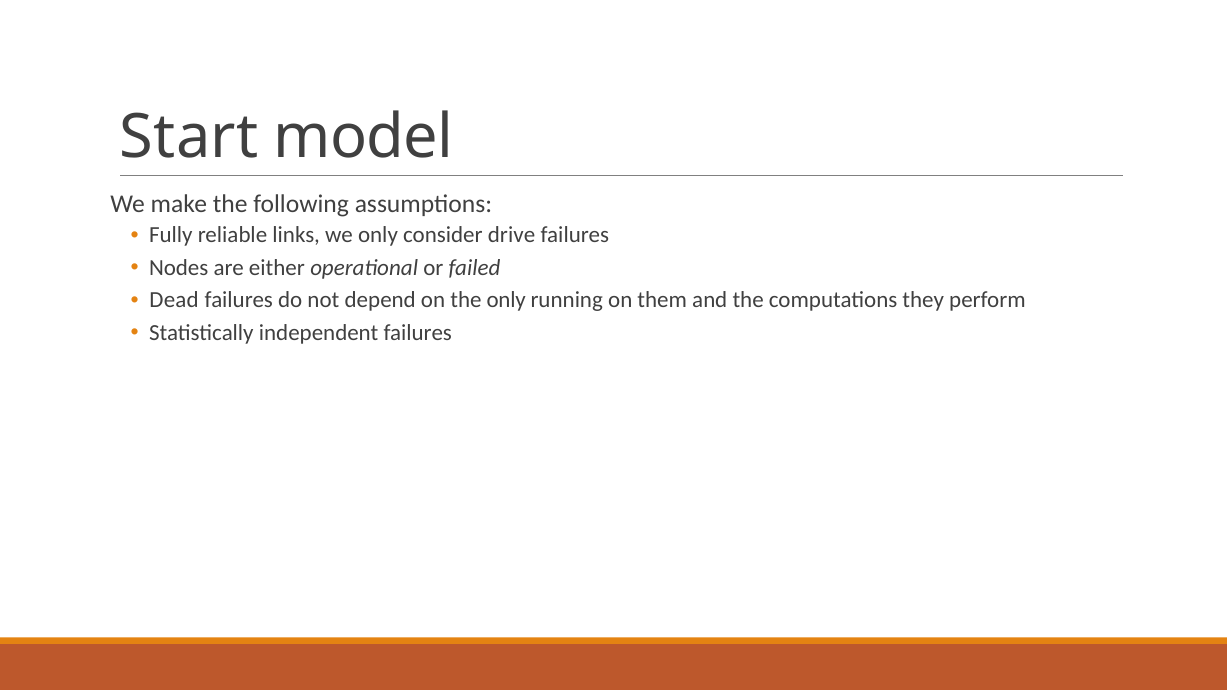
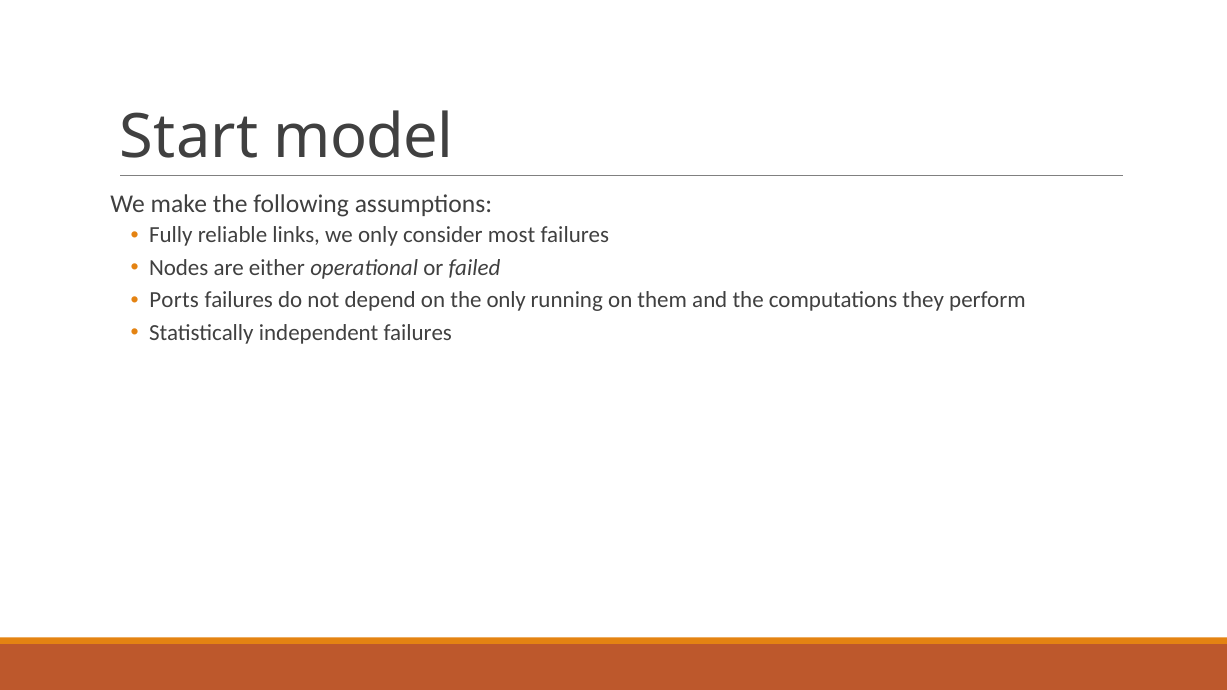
drive: drive -> most (512, 235)
Dead: Dead -> Ports (174, 300)
